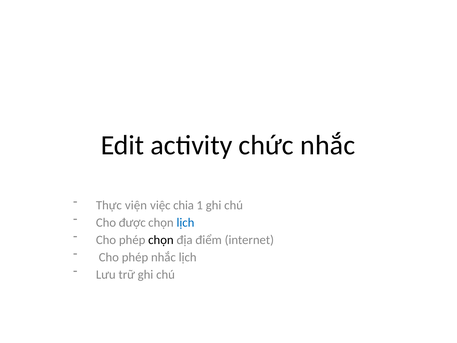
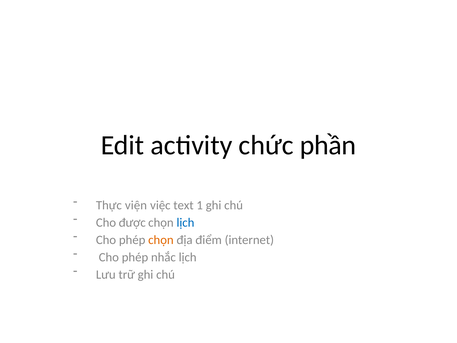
chức nhắc: nhắc -> phần (328, 145)
chia: chia -> text (183, 205)
chọn colour: black -> orange (161, 240)
